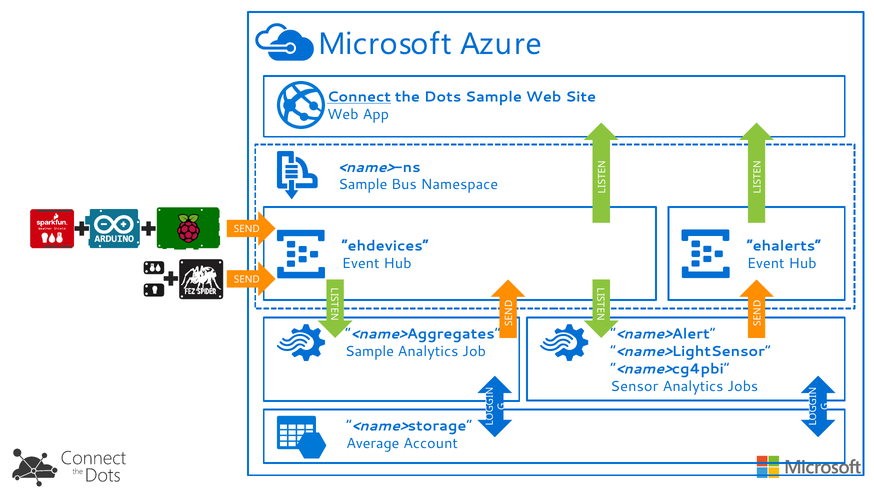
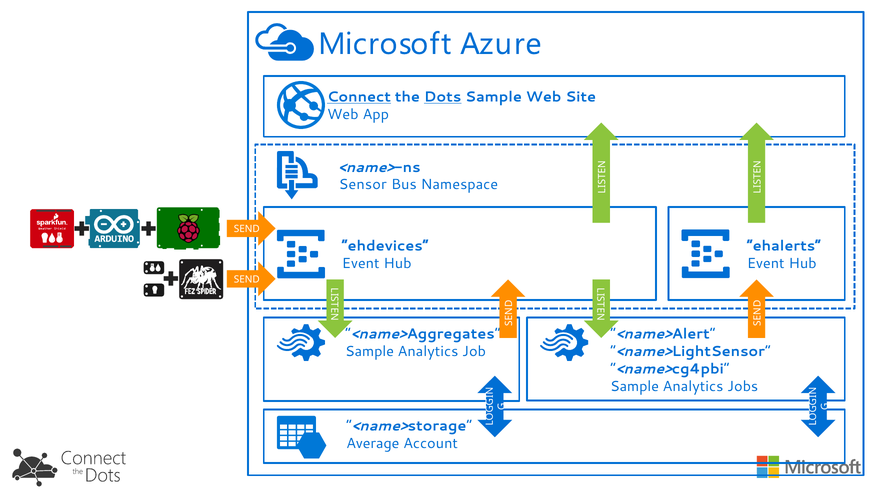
Dots underline: none -> present (443, 97)
Sample: Sample -> Sensor (363, 185)
Sensor: Sensor -> Sample (635, 387)
